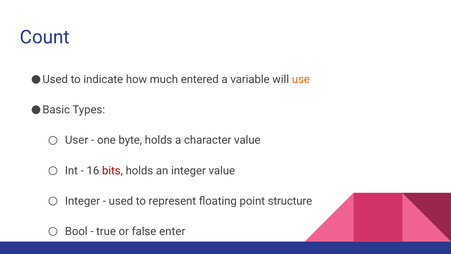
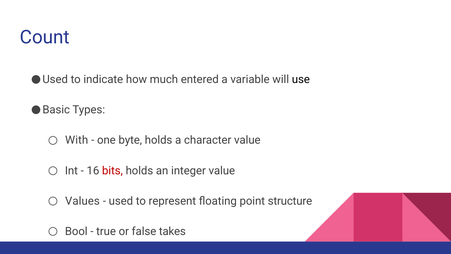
use colour: orange -> black (301, 79)
User: User -> With (77, 140)
Integer: Integer -> Values (82, 201)
enter: enter -> takes (172, 231)
